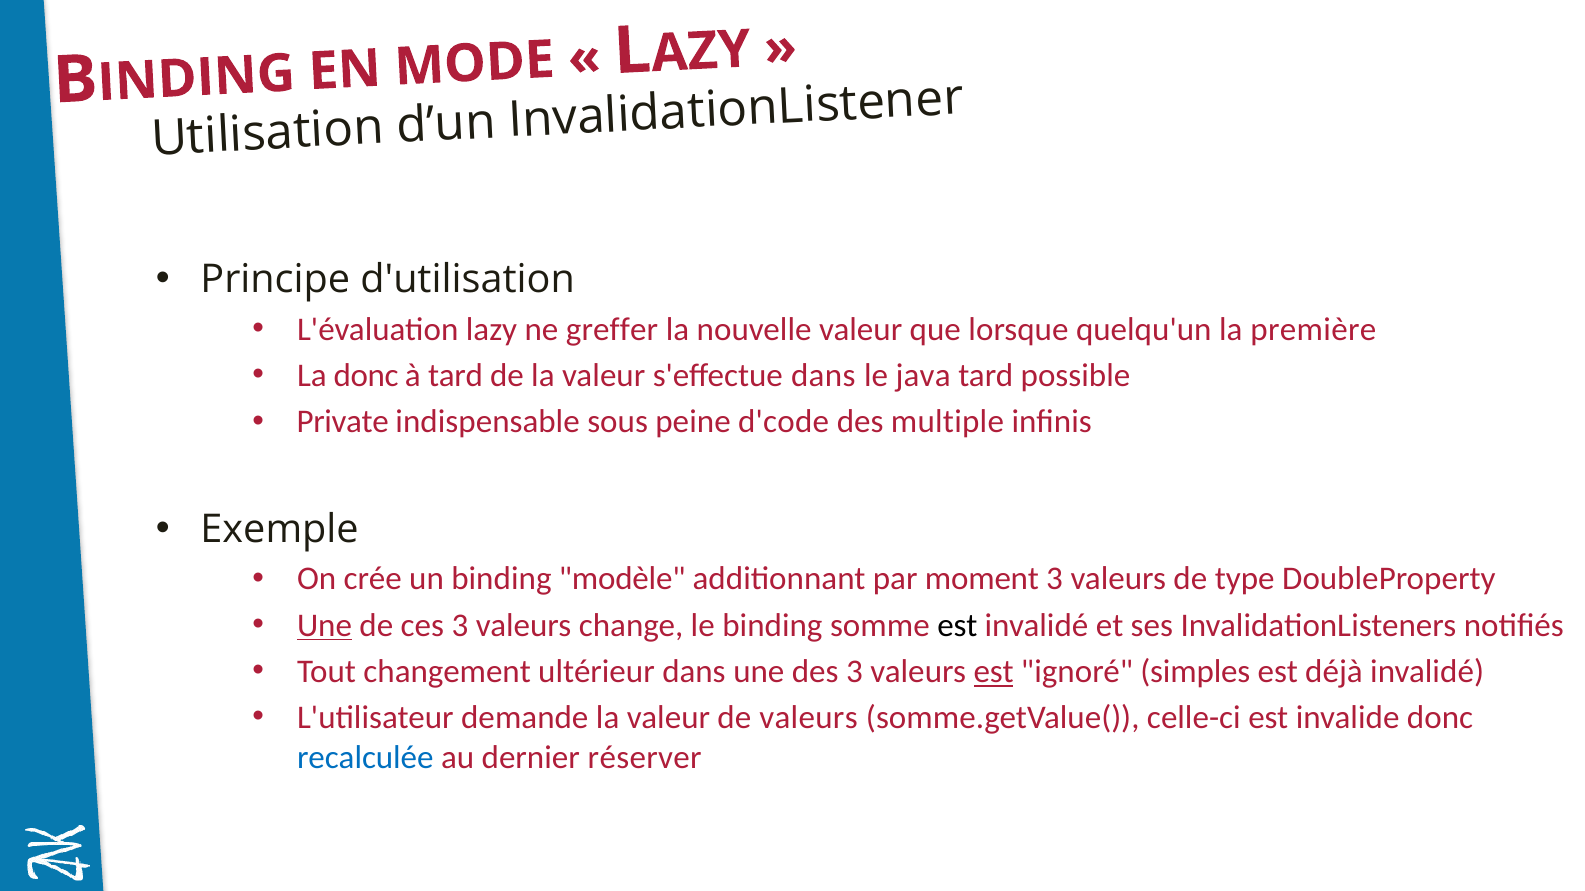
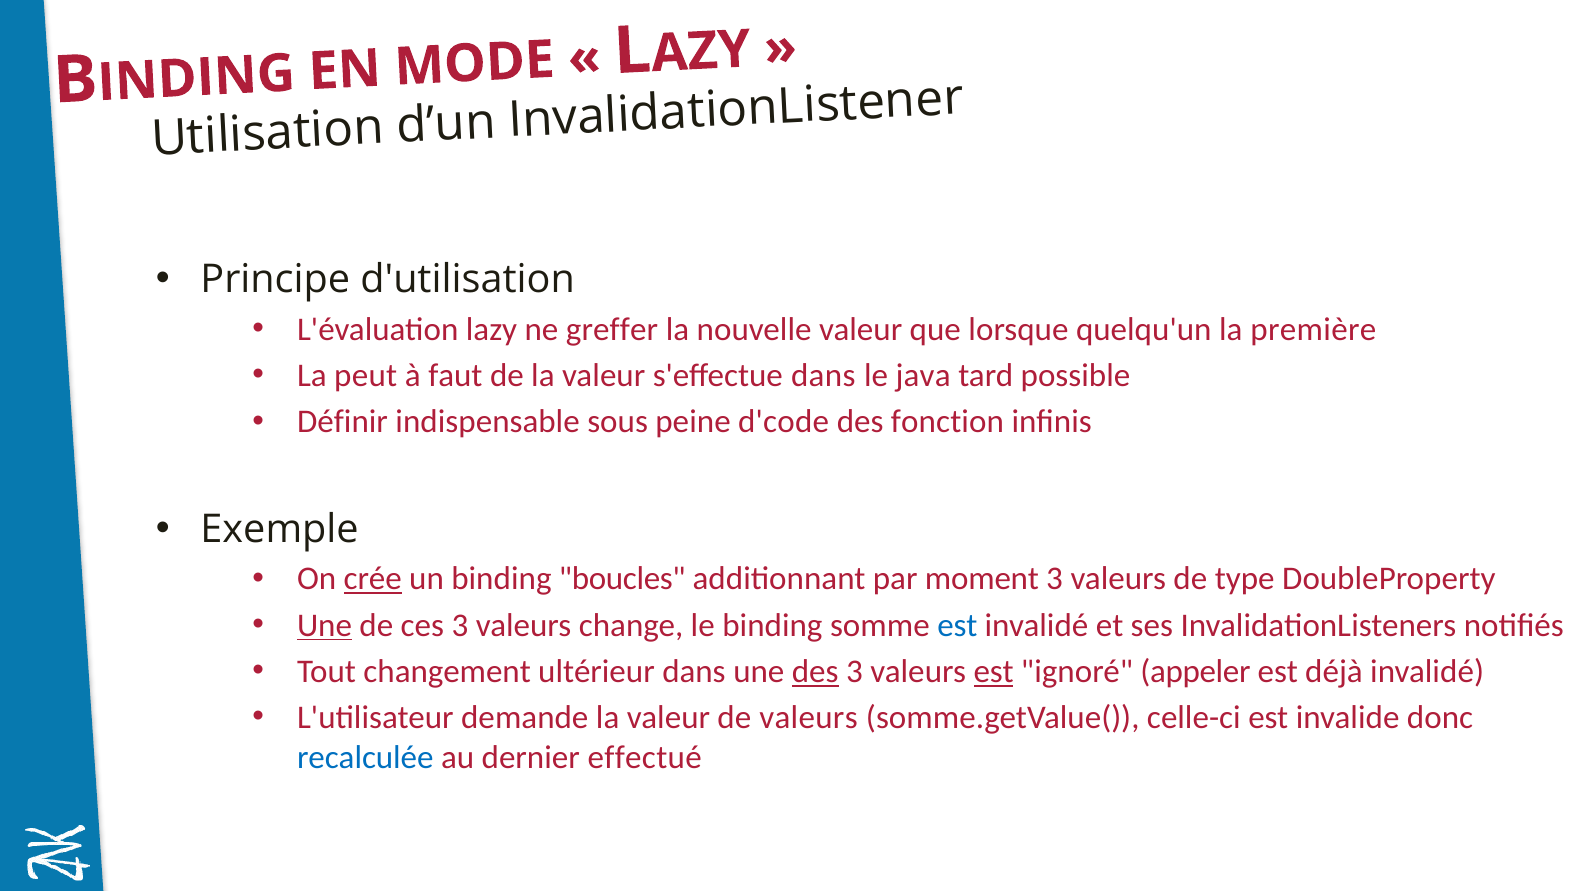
La donc: donc -> peut (366, 376)
à tard: tard -> faut (455, 376)
Private: Private -> Définir (343, 422)
multiple: multiple -> fonction (947, 422)
crée underline: none -> present (373, 579)
modèle: modèle -> boucles (622, 579)
est colour: black -> blue (957, 626)
des underline: none -> present (815, 672)
simples: simples -> appeler (1195, 672)
réserver: réserver -> effectué (645, 758)
